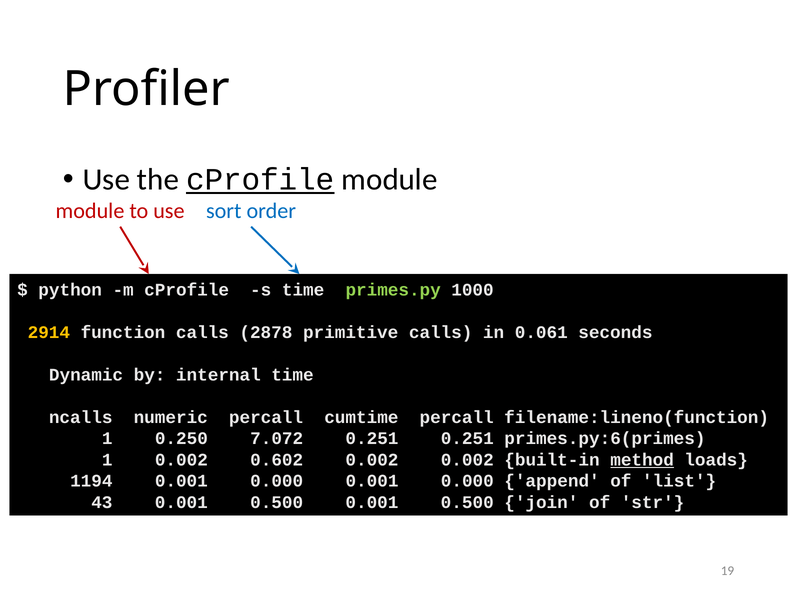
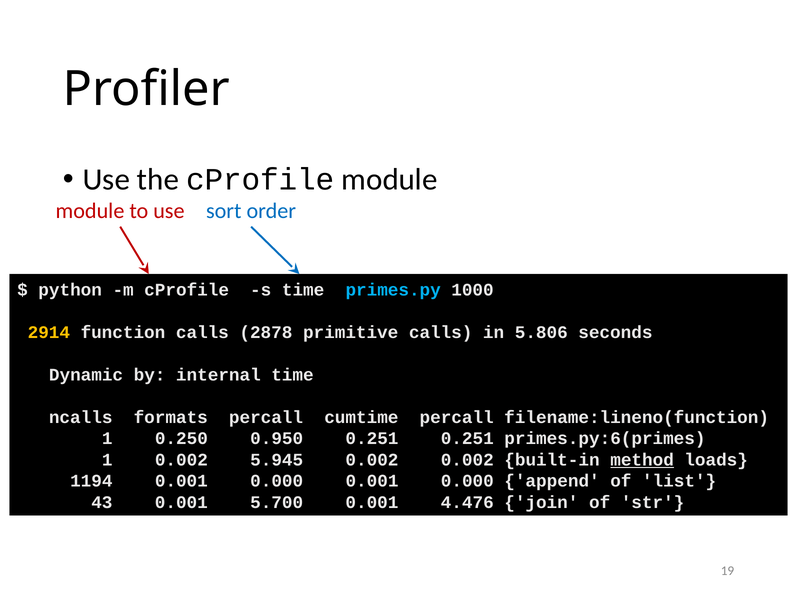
cProfile underline: present -> none (260, 180)
primes.py colour: light green -> light blue (393, 290)
0.061: 0.061 -> 5.806 (541, 332)
numeric: numeric -> formats (171, 417)
7.072: 7.072 -> 0.950 (277, 438)
0.602: 0.602 -> 5.945 (277, 459)
43 0.001 0.500: 0.500 -> 5.700 (277, 502)
0.500: 0.500 -> 4.476 (467, 502)
